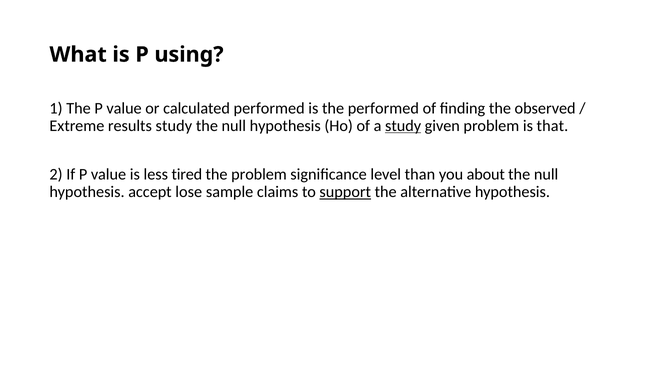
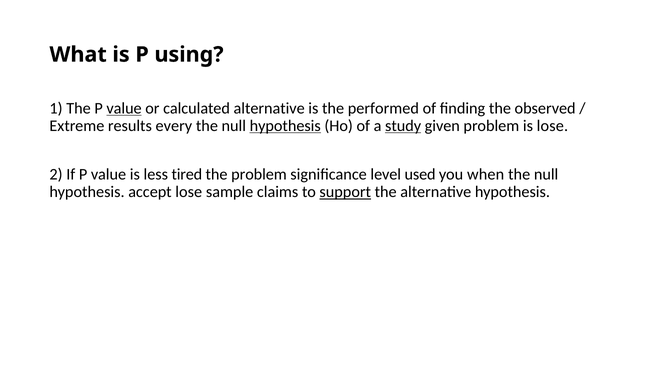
value underline: none -> present (124, 108)
calculated performed: performed -> alternative (269, 108)
results study: study -> every (174, 126)
hypothesis underline: none -> present (285, 126)
is that: that -> lose (552, 126)
than: than -> used (420, 174)
about: about -> when (486, 174)
